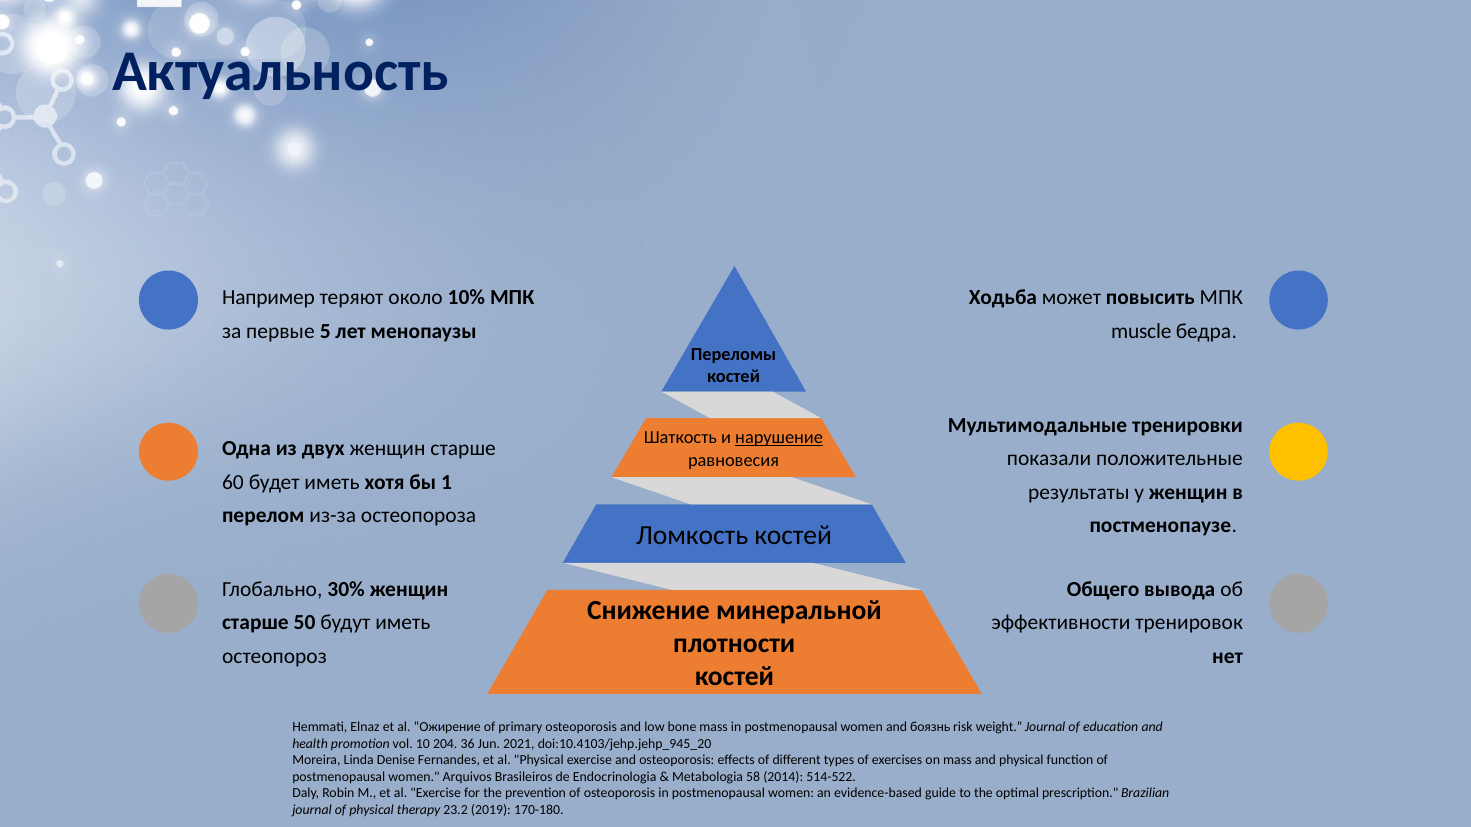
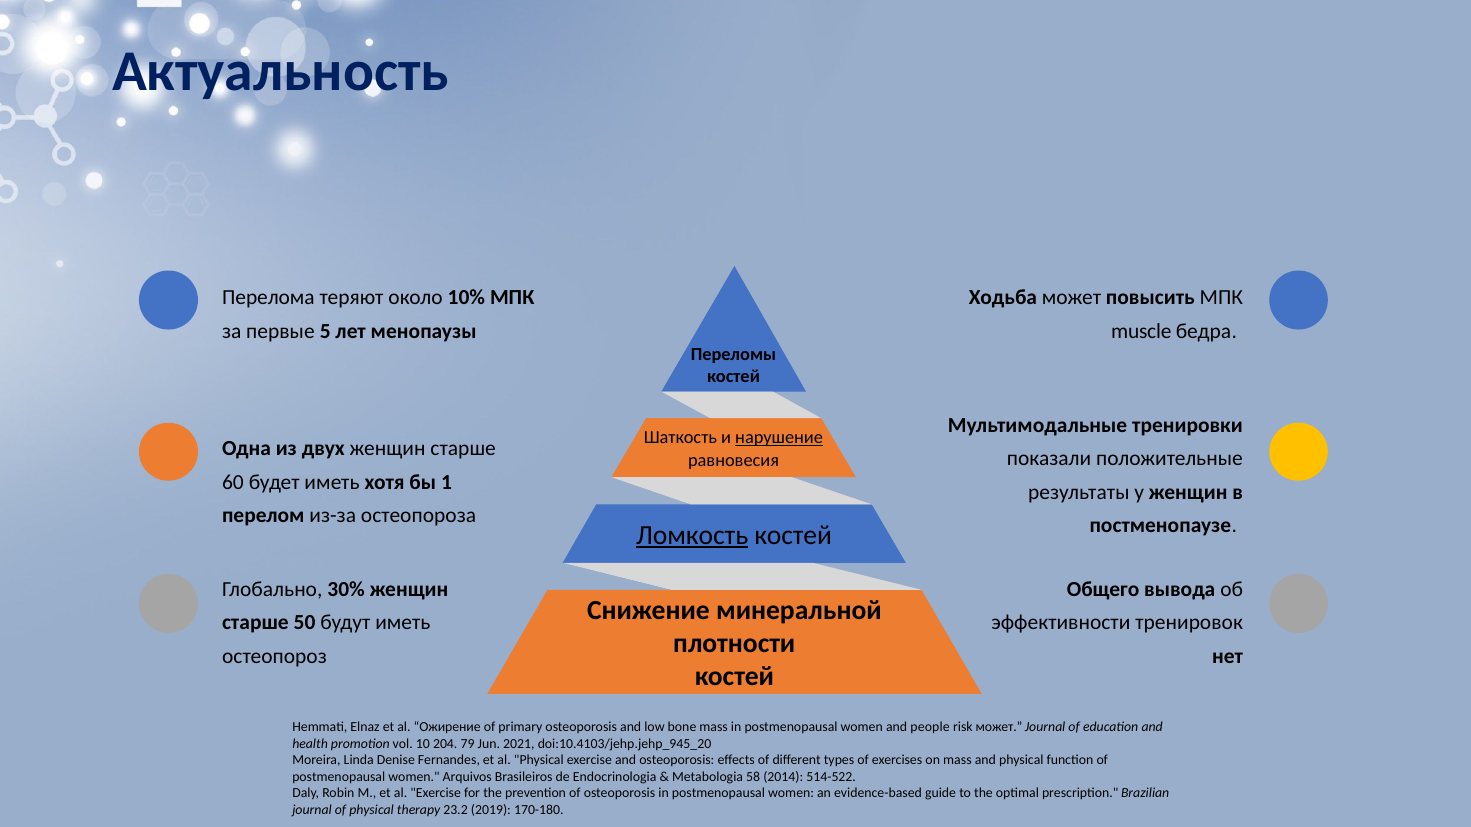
Например: Например -> Перелома (268, 298)
Ломкость underline: none -> present (692, 536)
боязнь: боязнь -> people (930, 727)
risk weight: weight -> может (999, 727)
36: 36 -> 79 (468, 744)
